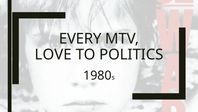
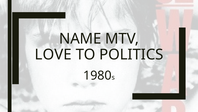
EVERY: EVERY -> NAME (80, 38)
